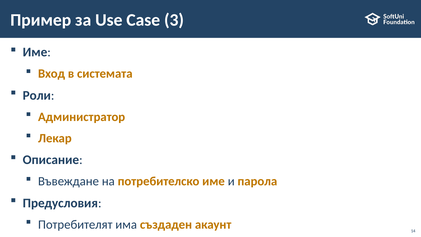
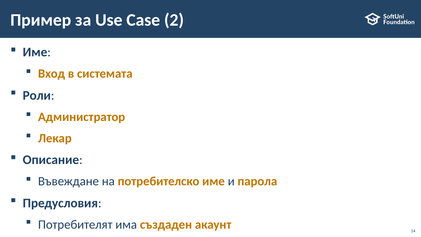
3: 3 -> 2 (174, 20)
